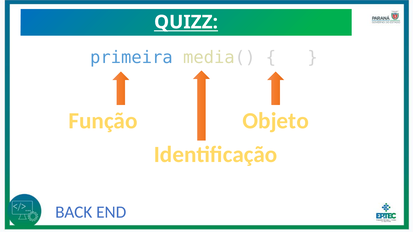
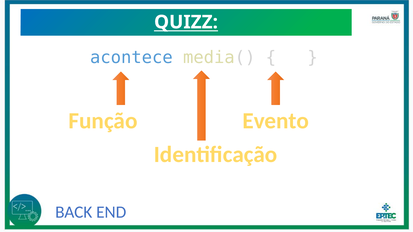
primeira: primeira -> acontece (132, 58)
Objeto: Objeto -> Evento (276, 121)
